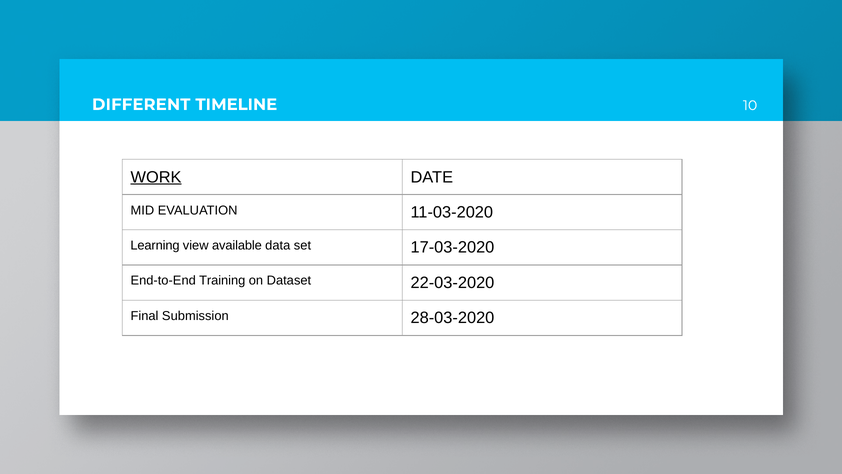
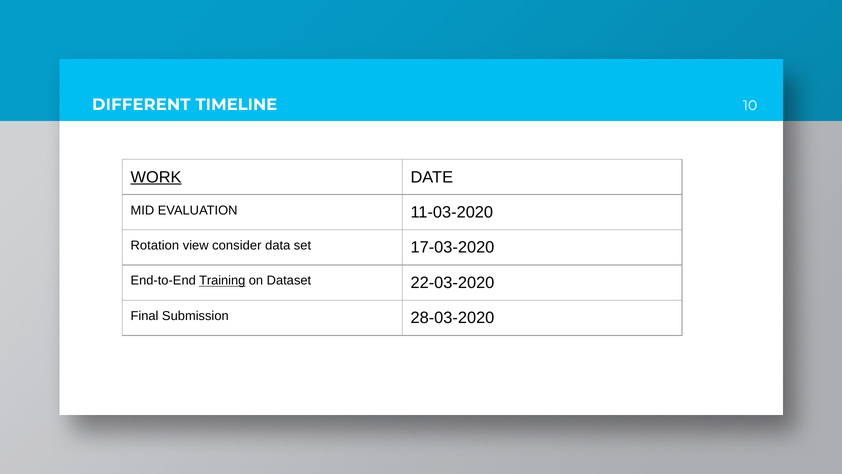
Learning: Learning -> Rotation (155, 245)
available: available -> consider (237, 245)
Training underline: none -> present (222, 281)
